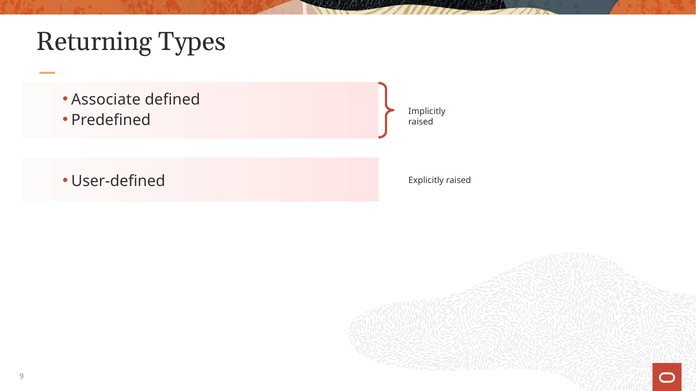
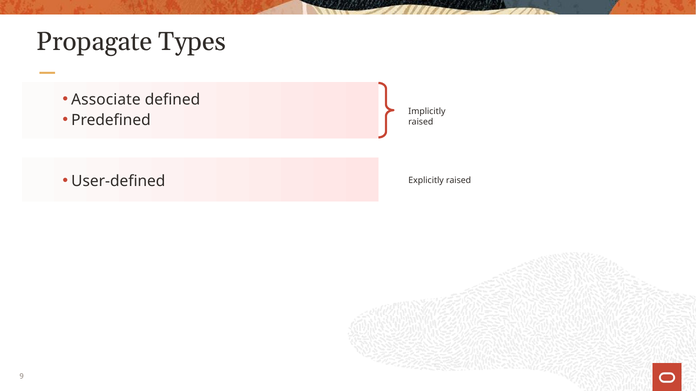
Returning: Returning -> Propagate (94, 42)
